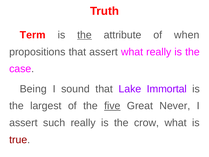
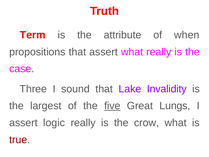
the underline: present -> none (85, 35)
Being: Being -> Three (33, 89)
Immortal: Immortal -> Invalidity (167, 89)
Never: Never -> Lungs (175, 106)
such: such -> logic (54, 123)
